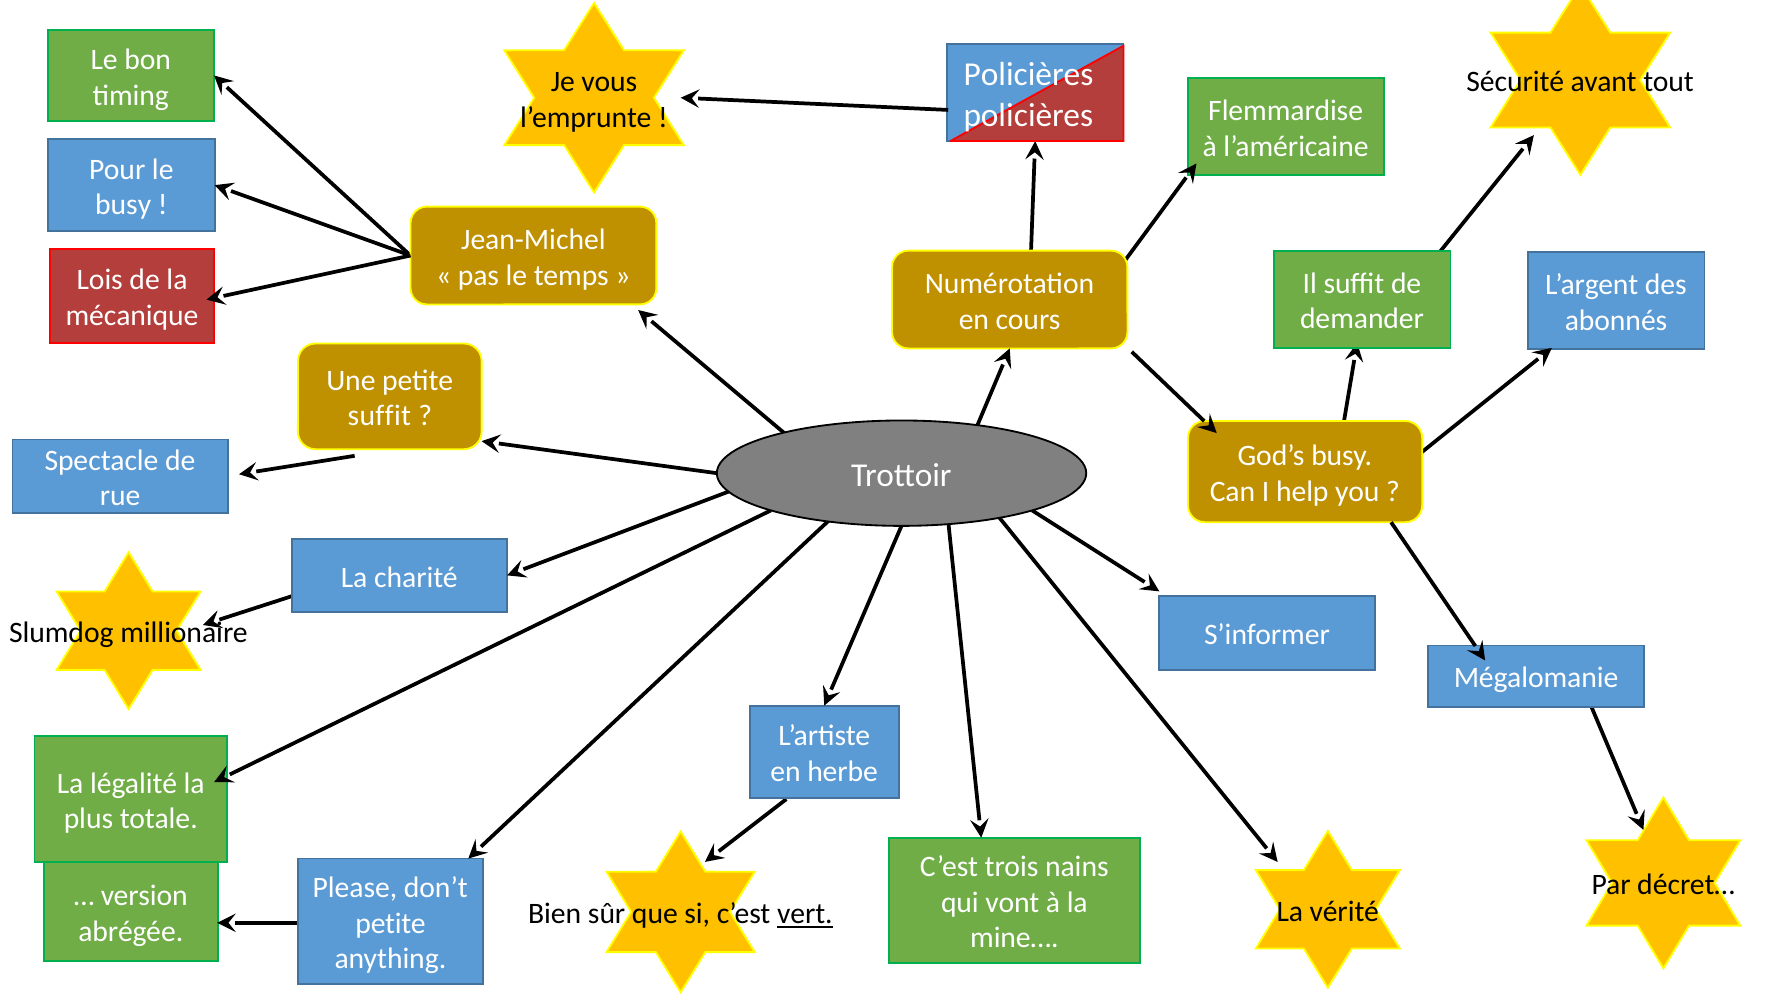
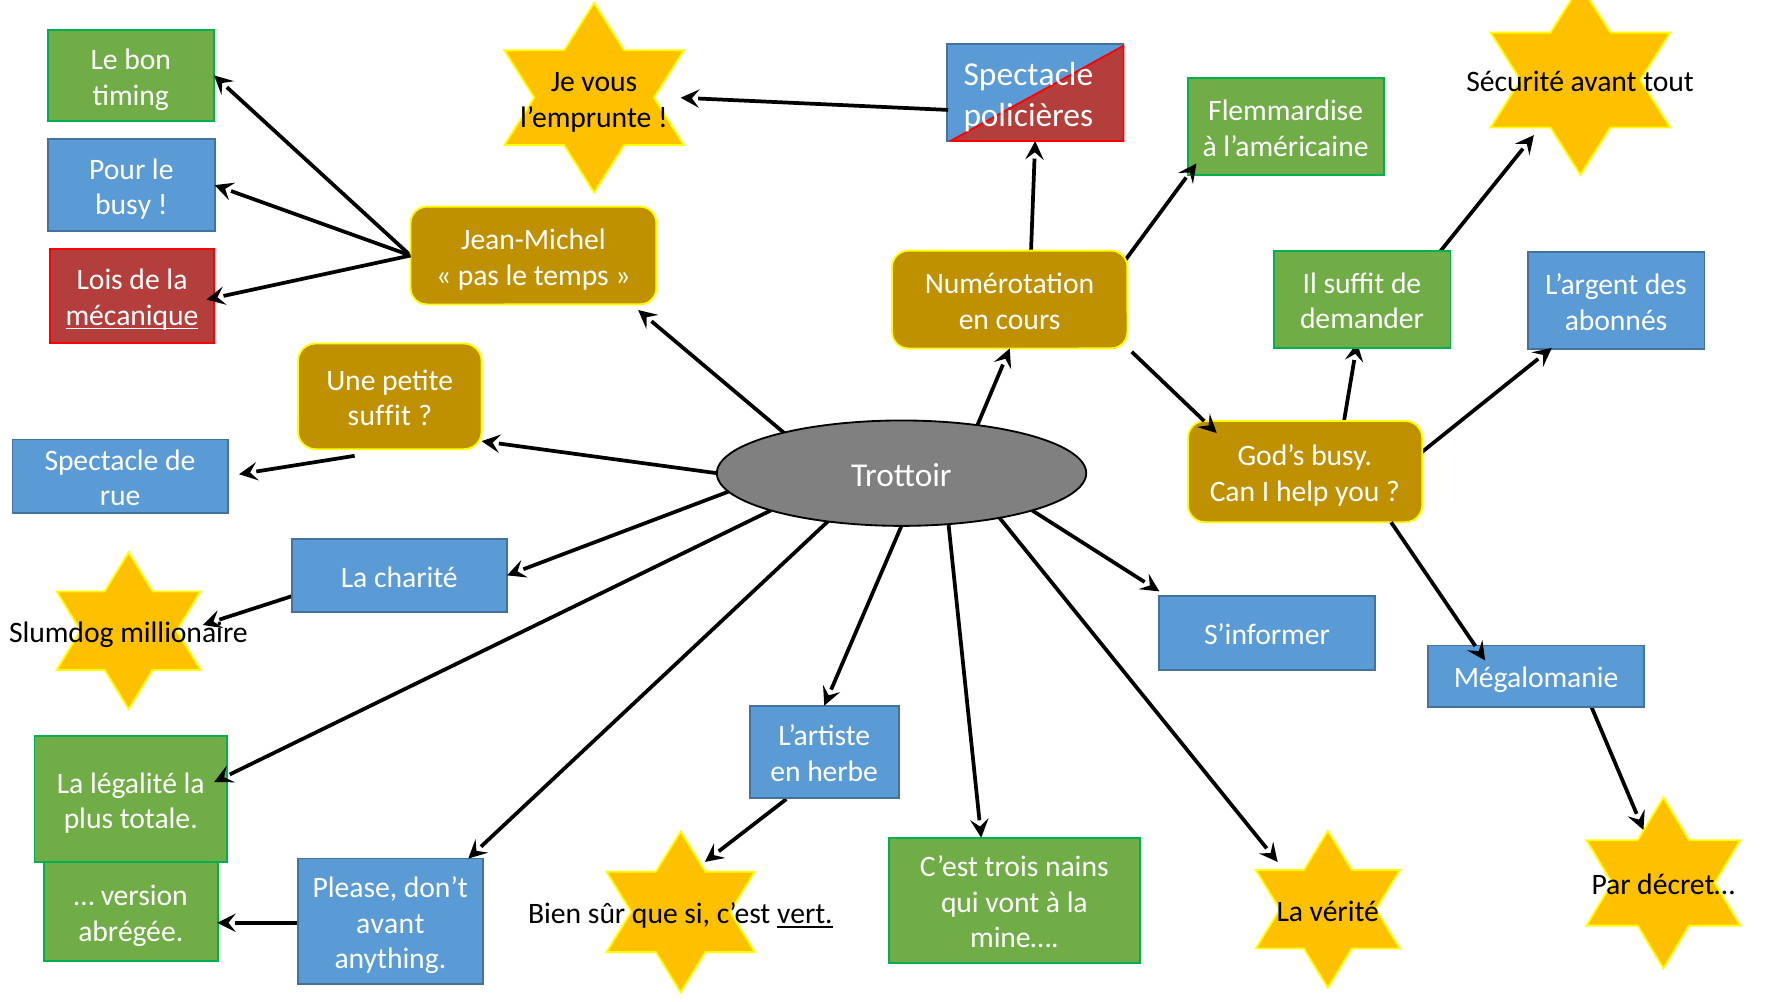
Policières: Policières -> Spectacle (1028, 75)
mécanique underline: none -> present (132, 316)
petite: petite -> avant (390, 923)
